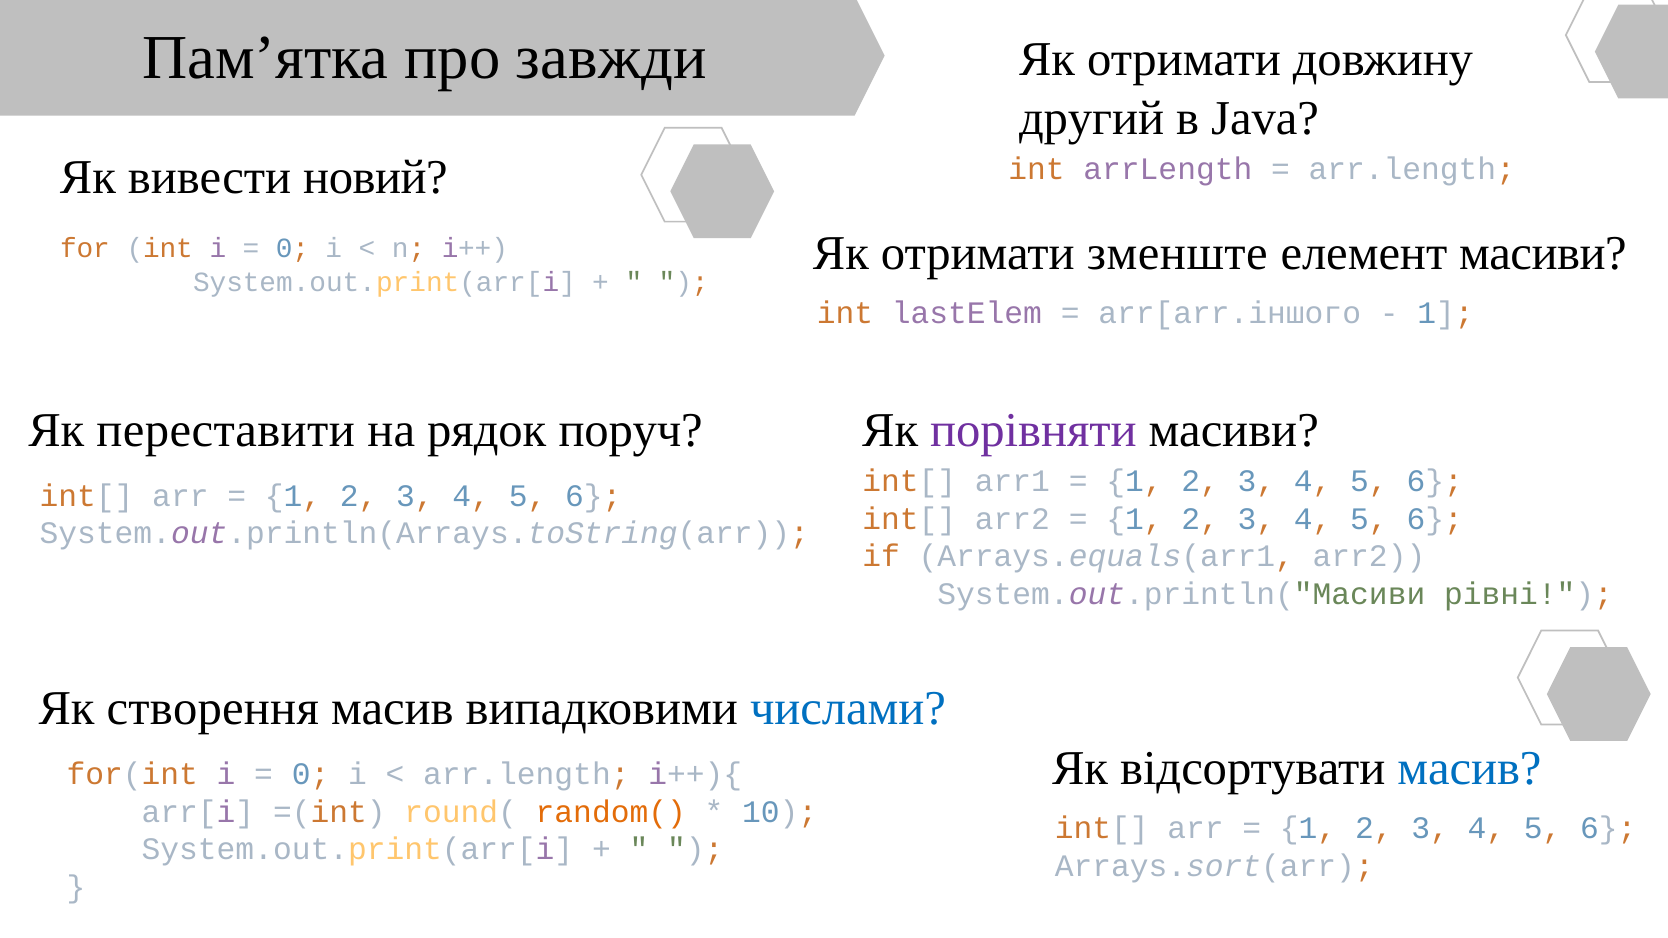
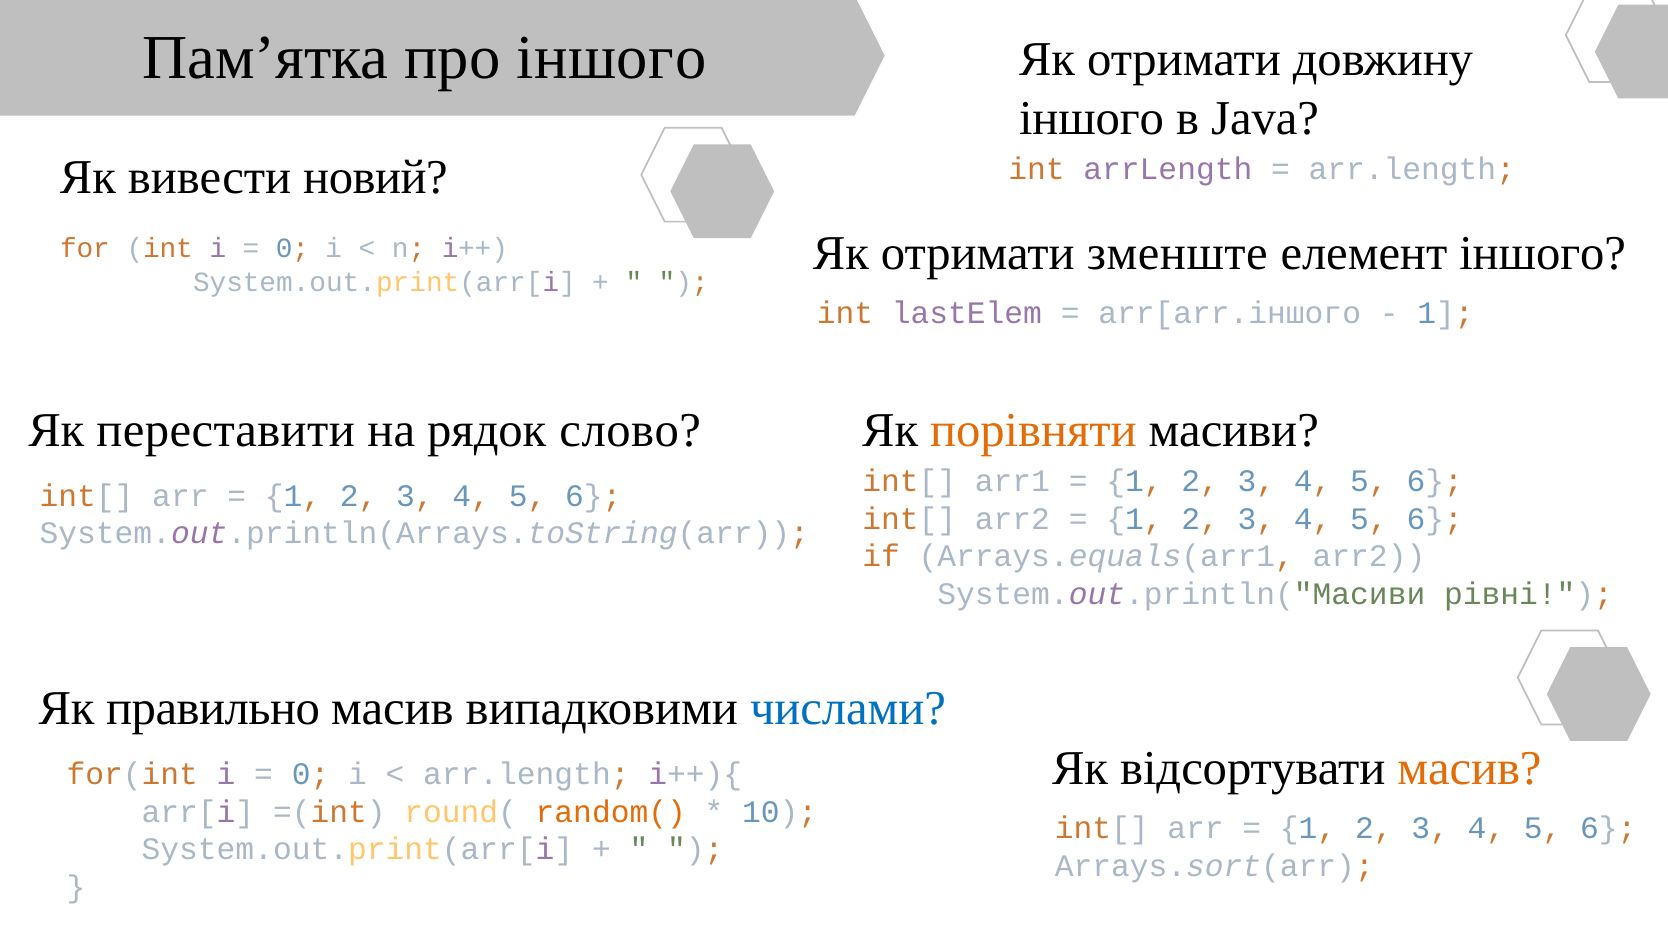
про завжди: завжди -> іншого (611, 58)
другий: другий -> іншого (1092, 118)
елемент масиви: масиви -> іншого (1543, 254)
порівняти colour: purple -> orange (1033, 430)
поруч: поруч -> слово (630, 431)
створення: створення -> правильно (213, 708)
масив colour: blue -> orange (1469, 768)
